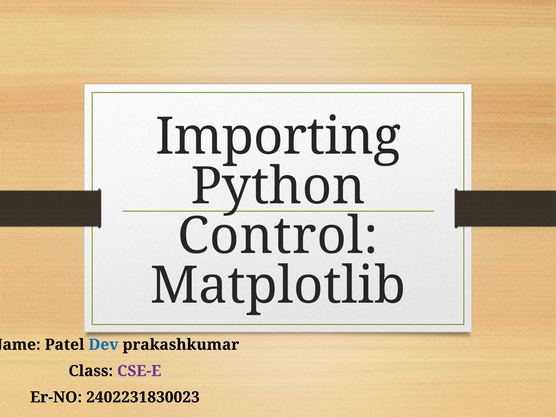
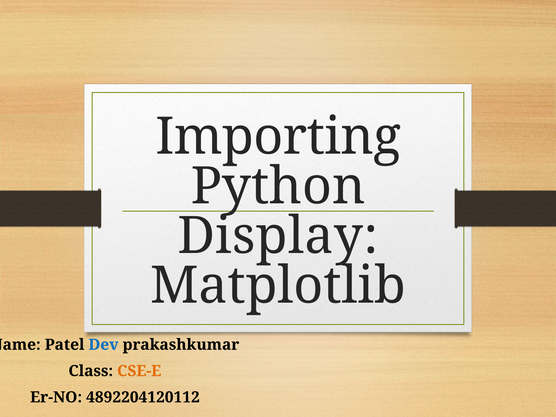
Control: Control -> Display (278, 236)
CSE-E colour: purple -> orange (139, 371)
2402231830023: 2402231830023 -> 4892204120112 (143, 397)
